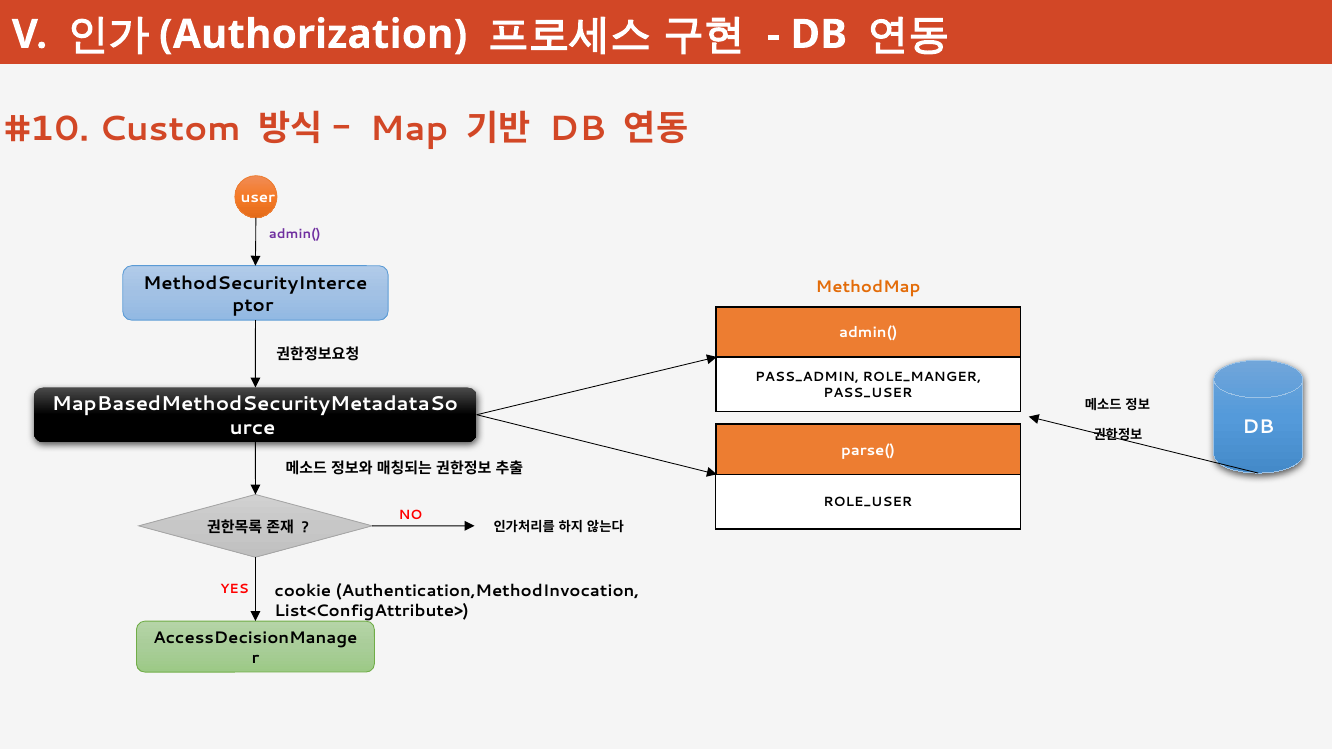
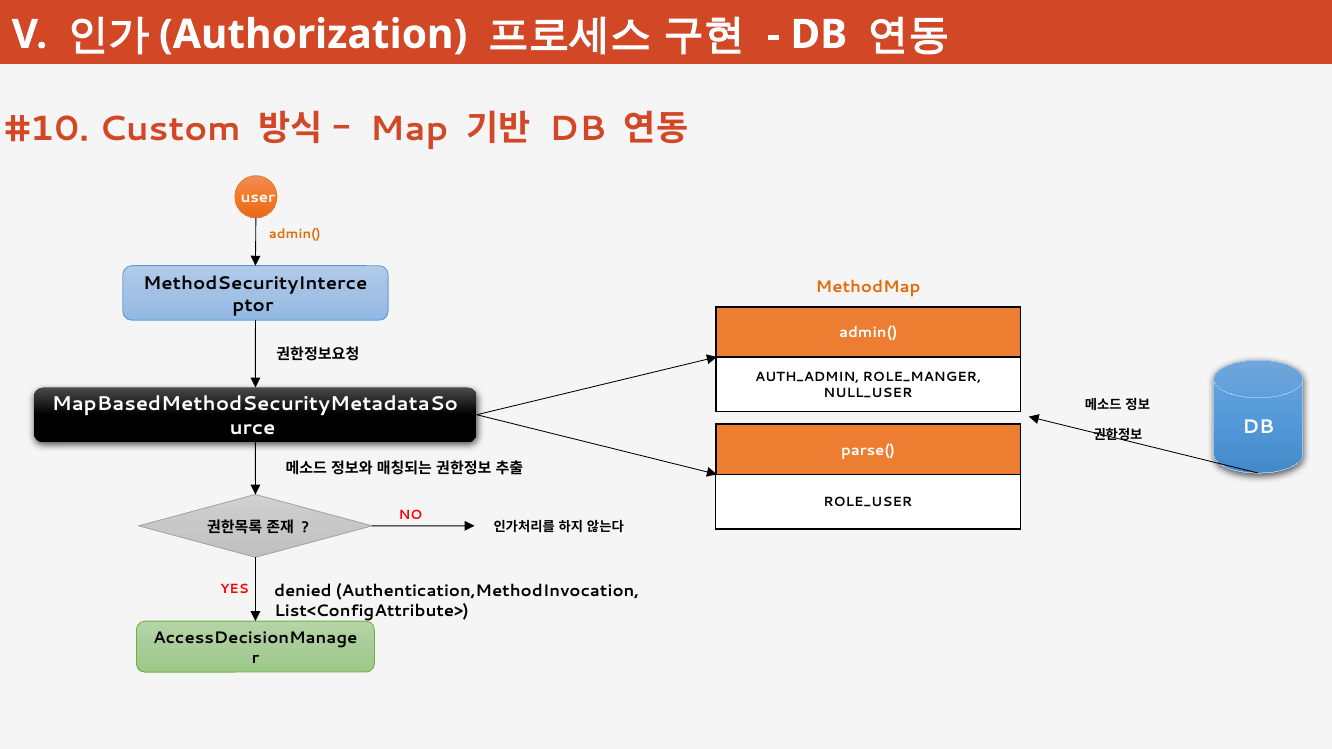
admin( colour: purple -> orange (295, 234)
PASS_ADMIN: PASS_ADMIN -> AUTH_ADMIN (807, 377)
PASS_USER: PASS_USER -> NULL_USER (868, 393)
cookie: cookie -> denied (303, 591)
